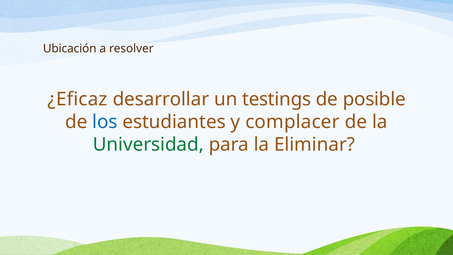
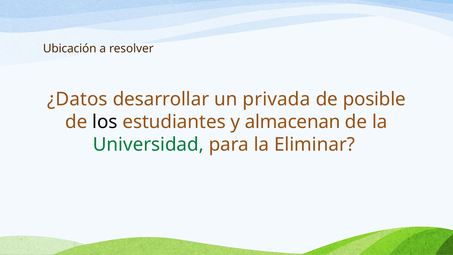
¿Eficaz: ¿Eficaz -> ¿Datos (78, 99)
testings: testings -> privada (276, 99)
los colour: blue -> black (105, 122)
complacer: complacer -> almacenan (293, 122)
